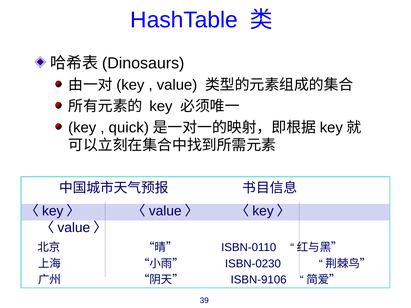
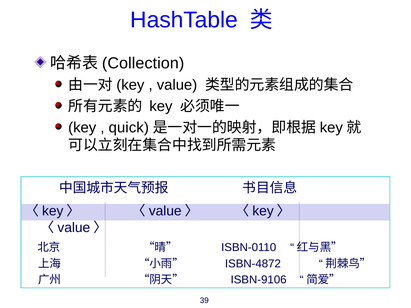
Dinosaurs: Dinosaurs -> Collection (143, 63)
ISBN-0230: ISBN-0230 -> ISBN-4872 (253, 264)
